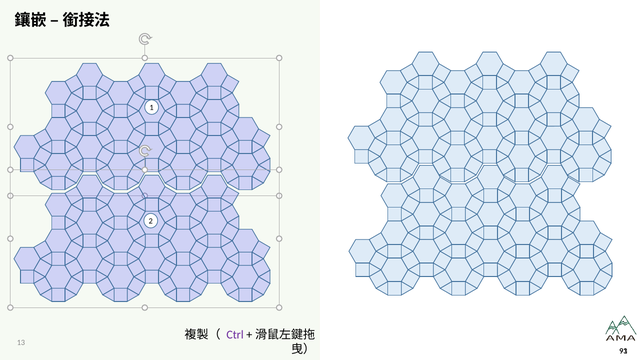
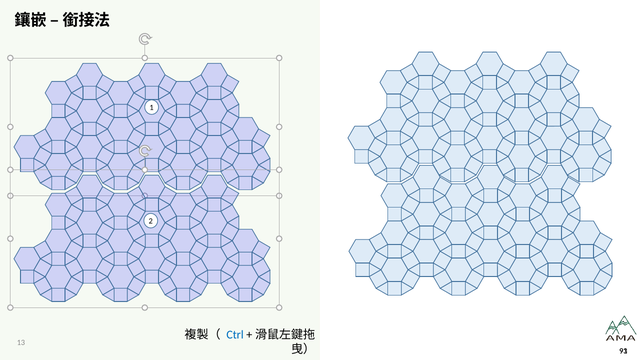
Ctrl colour: purple -> blue (235, 334)
